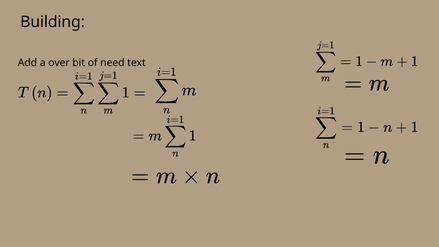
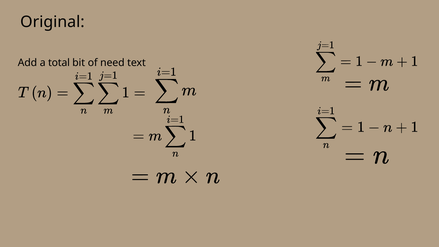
Building: Building -> Original (52, 22)
over: over -> total (59, 63)
